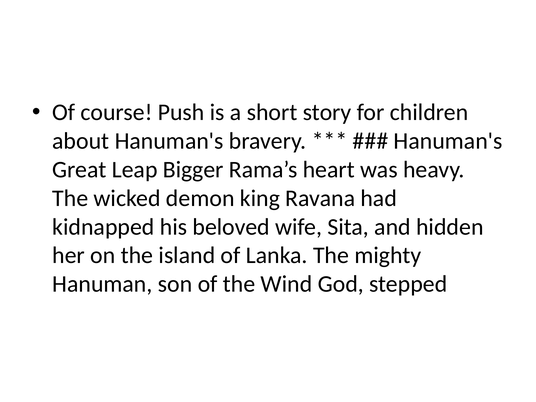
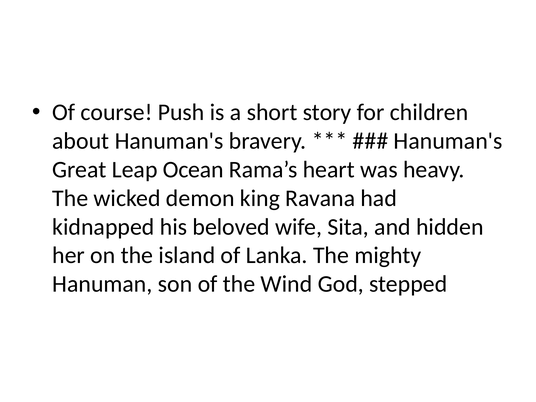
Bigger: Bigger -> Ocean (193, 170)
